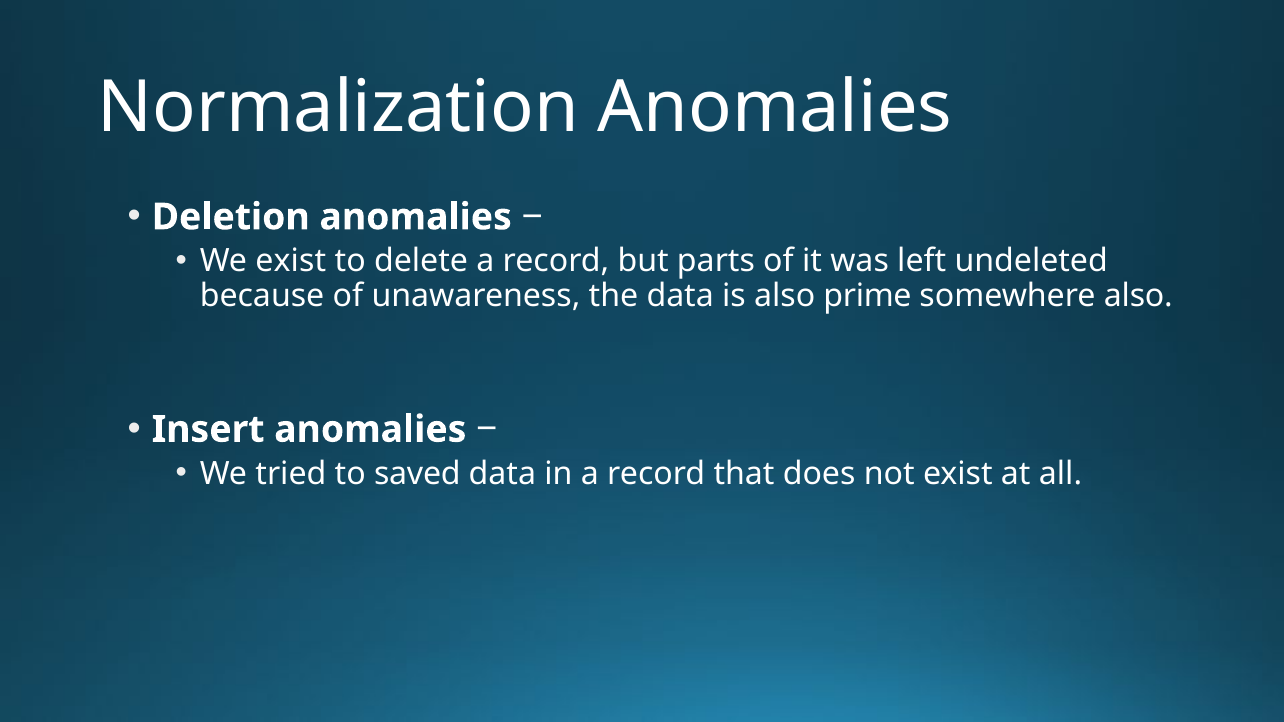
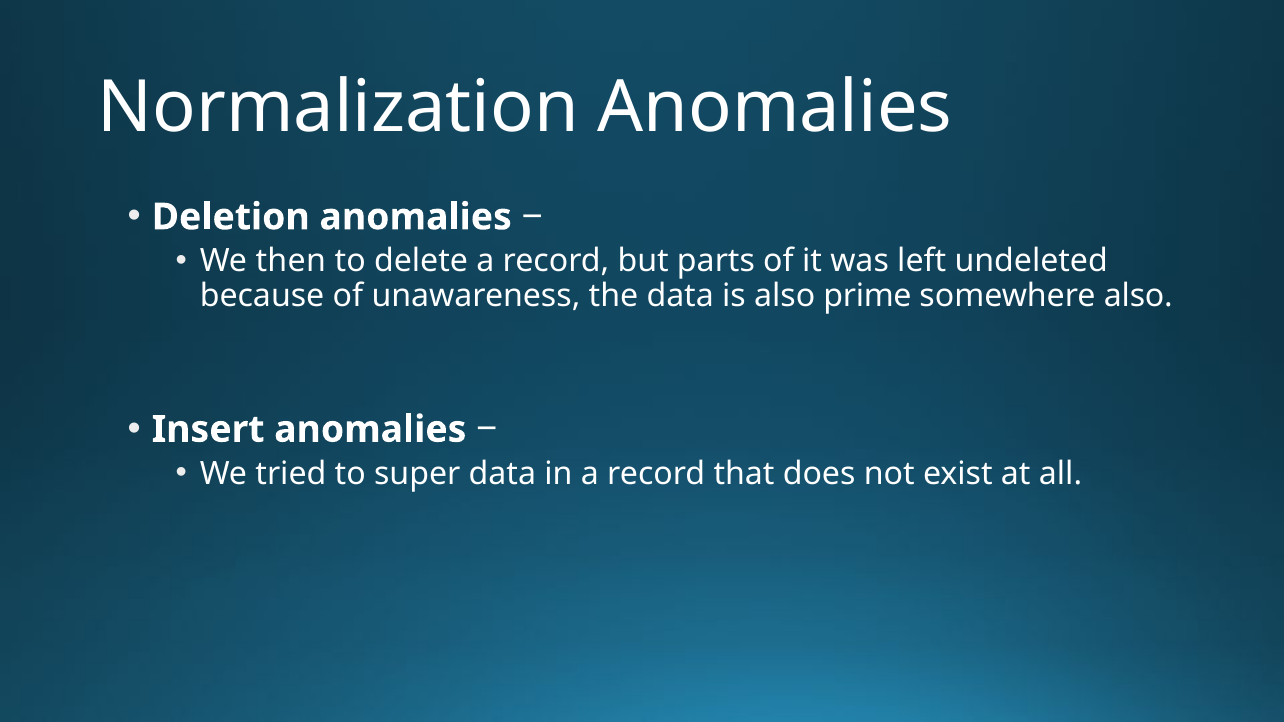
We exist: exist -> then (291, 261)
saved: saved -> super (417, 474)
